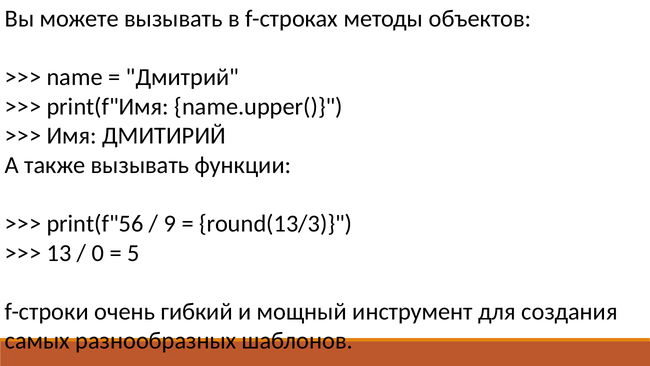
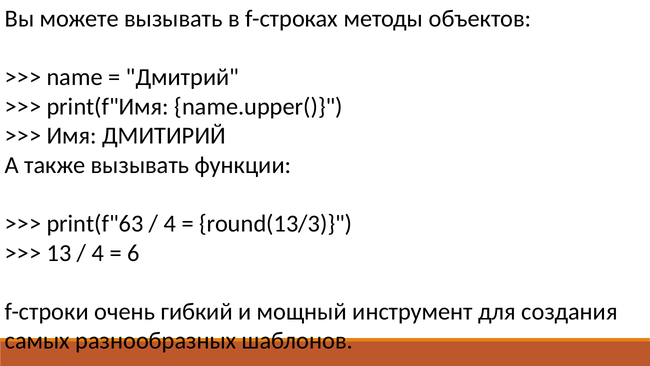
print(f"56: print(f"56 -> print(f"63 (95, 223)
9: 9 -> 4 (170, 223)
0: 0 -> 4 (98, 253)
5: 5 -> 6 (133, 253)
